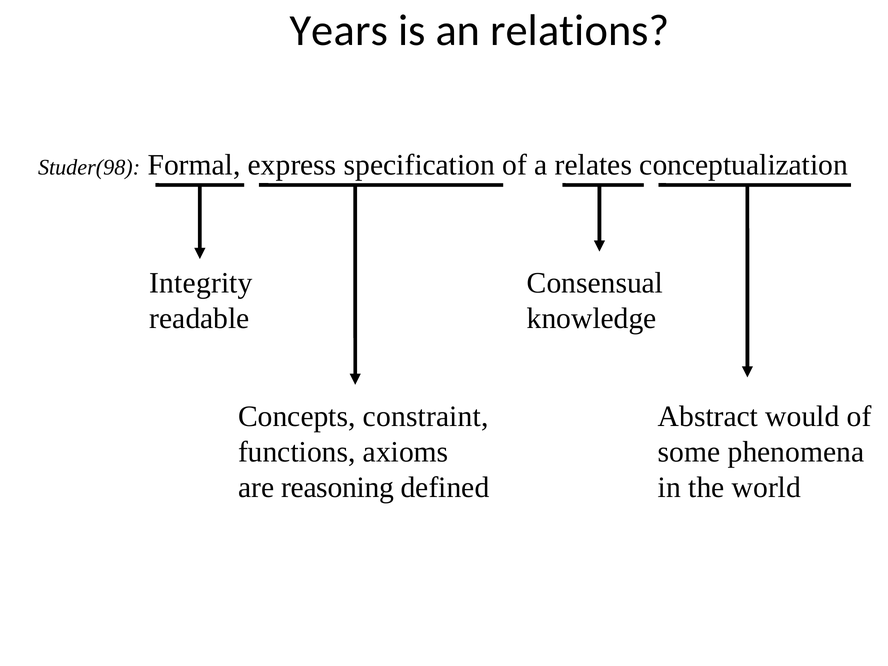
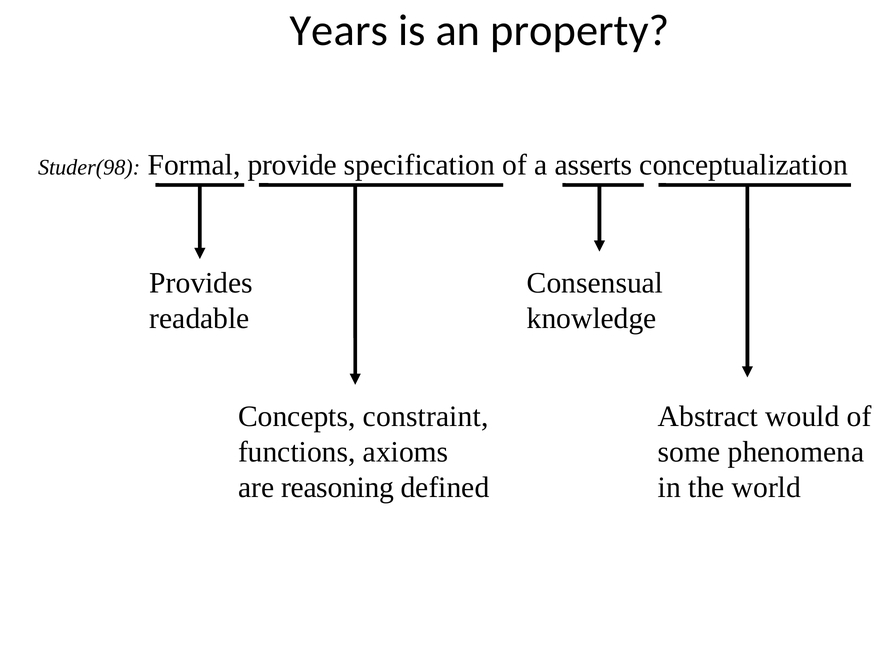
relations: relations -> property (580, 31)
express: express -> provide (292, 165)
relates: relates -> asserts (594, 165)
Integrity: Integrity -> Provides (201, 283)
